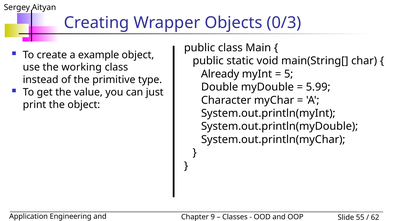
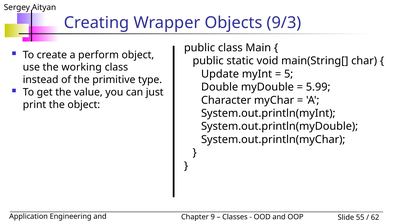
0/3: 0/3 -> 9/3 (284, 23)
example: example -> perform (98, 55)
Already: Already -> Update (220, 74)
